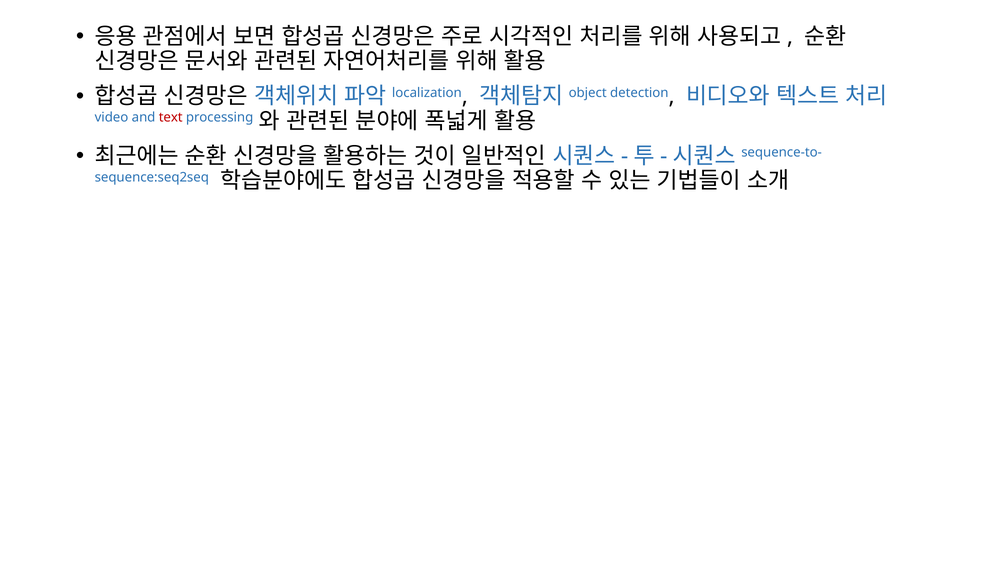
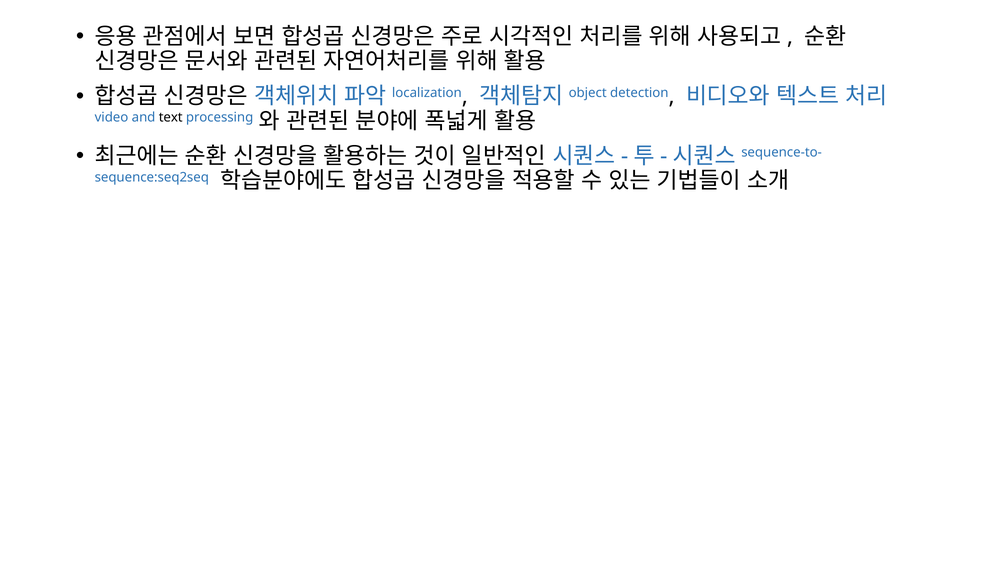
text colour: red -> black (171, 117)
